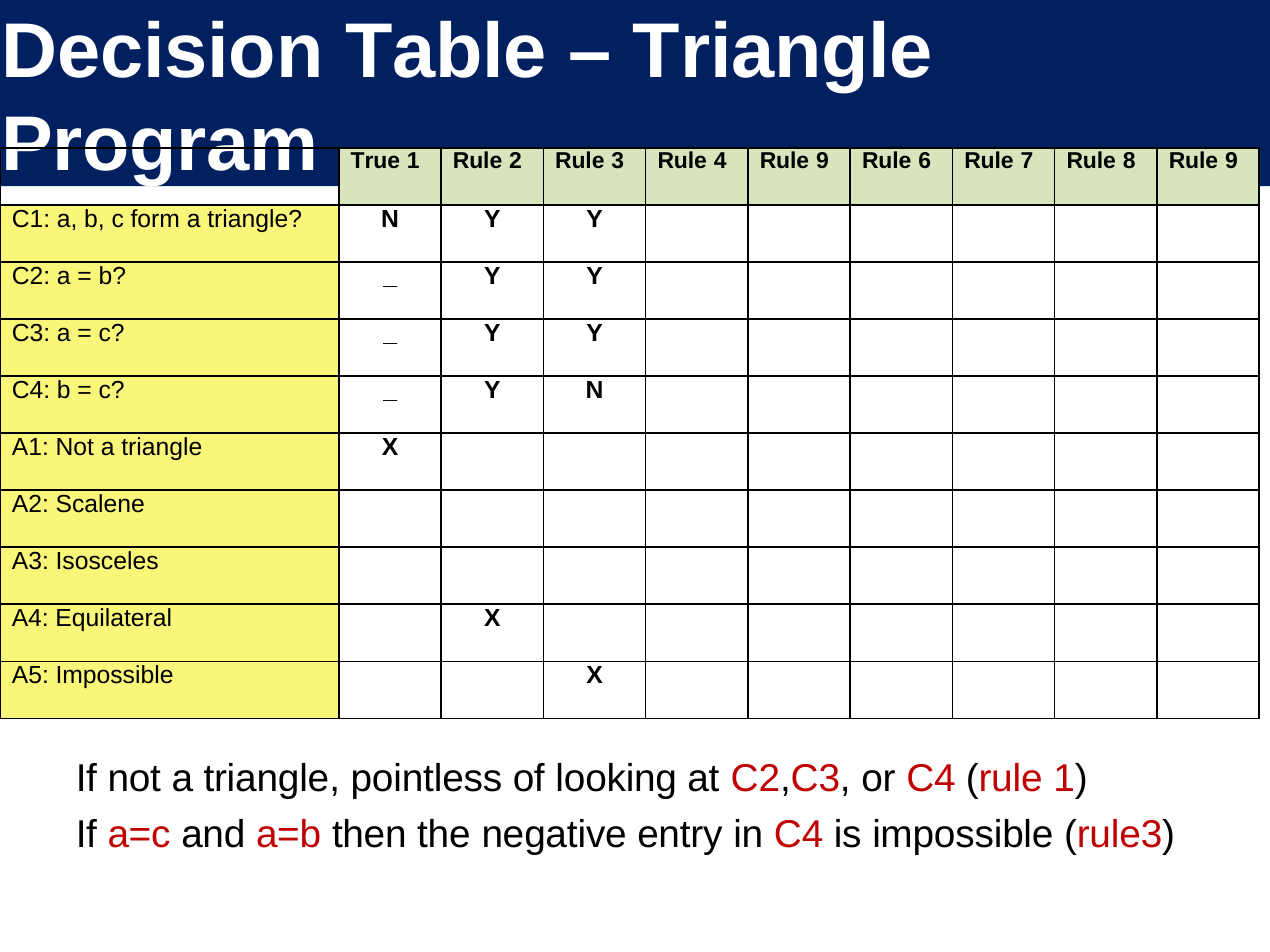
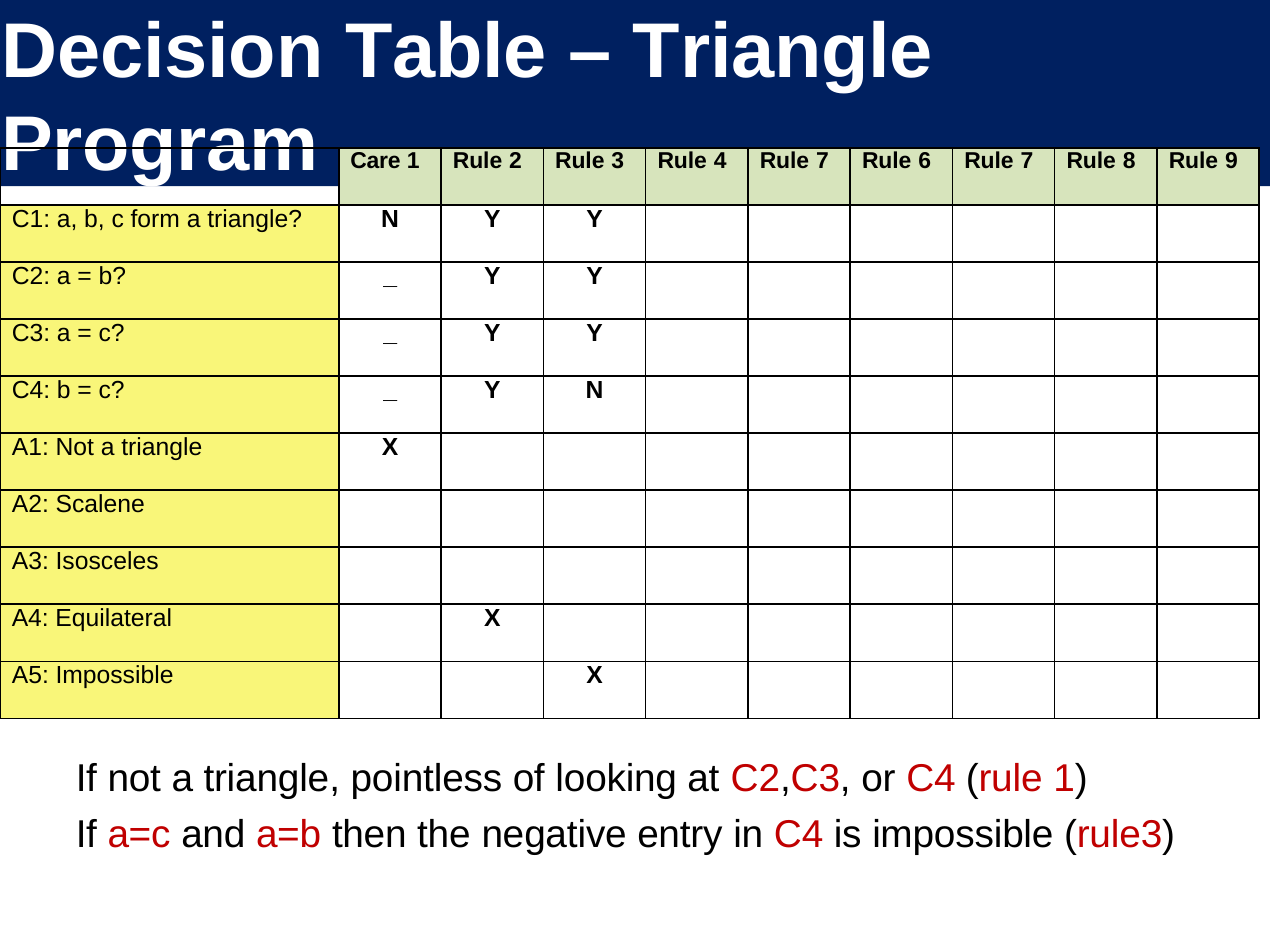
True: True -> Care (376, 161)
4 Rule 9: 9 -> 7 (822, 161)
